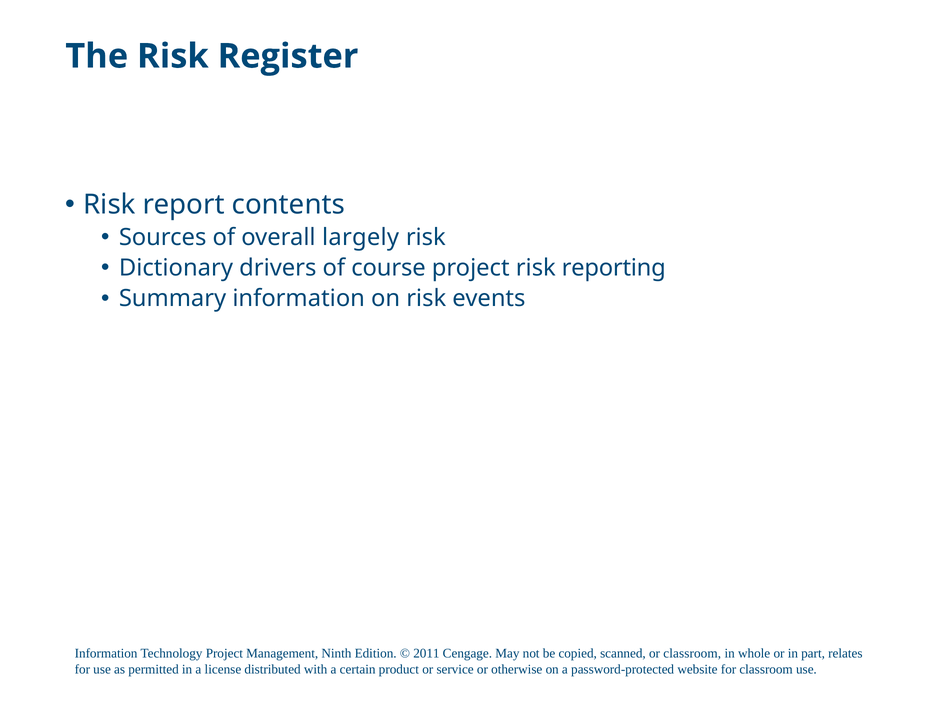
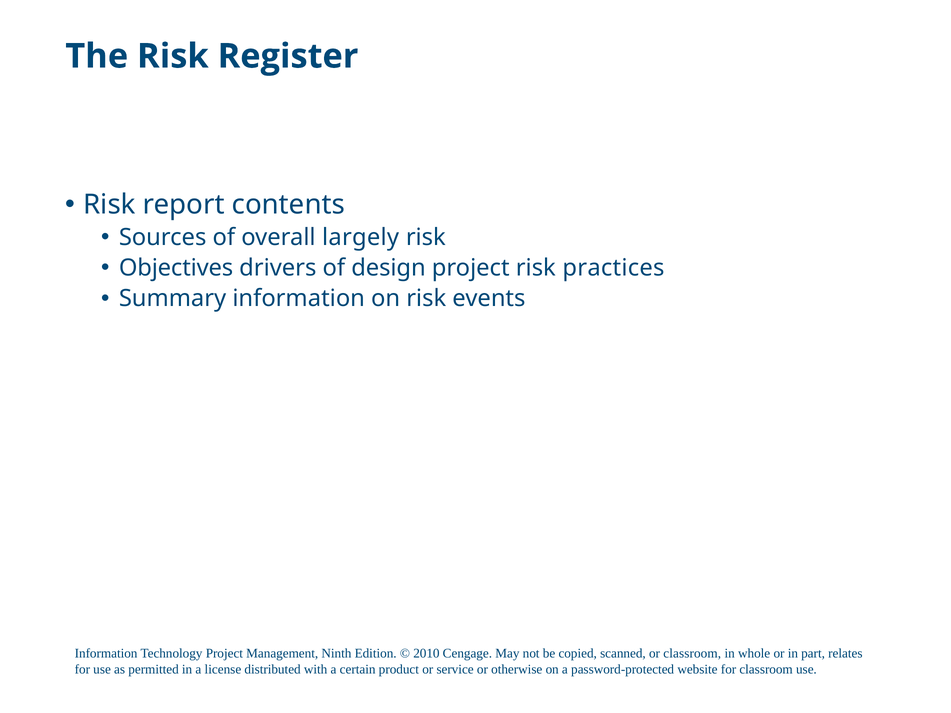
Dictionary: Dictionary -> Objectives (176, 268)
course: course -> design (389, 268)
reporting: reporting -> practices (613, 268)
2011: 2011 -> 2010 (426, 654)
